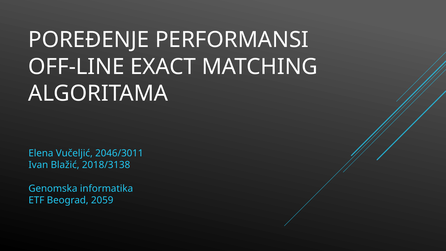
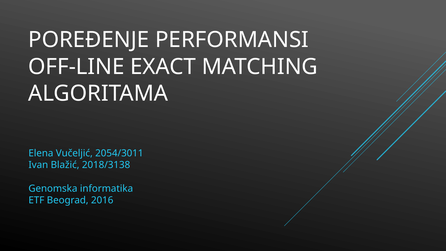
2046/3011: 2046/3011 -> 2054/3011 (119, 153)
2059: 2059 -> 2016 (102, 200)
